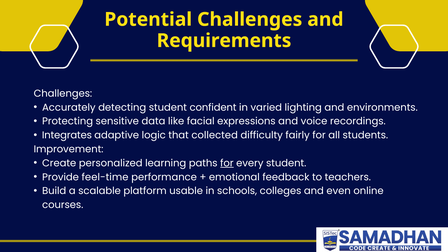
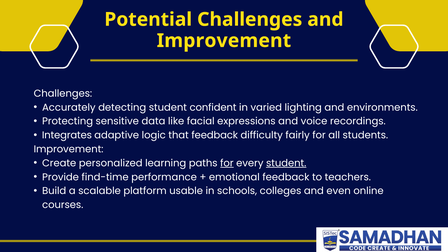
Requirements: Requirements -> Improvement (224, 41)
that collected: collected -> feedback (215, 135)
student underline: none -> present (286, 163)
feel-time: feel-time -> find-time (105, 177)
